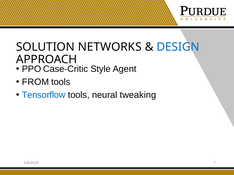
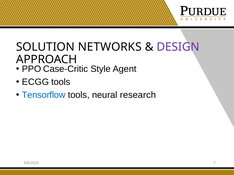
DESIGN colour: blue -> purple (178, 47)
FROM: FROM -> ECGG (36, 82)
tweaking: tweaking -> research (138, 95)
